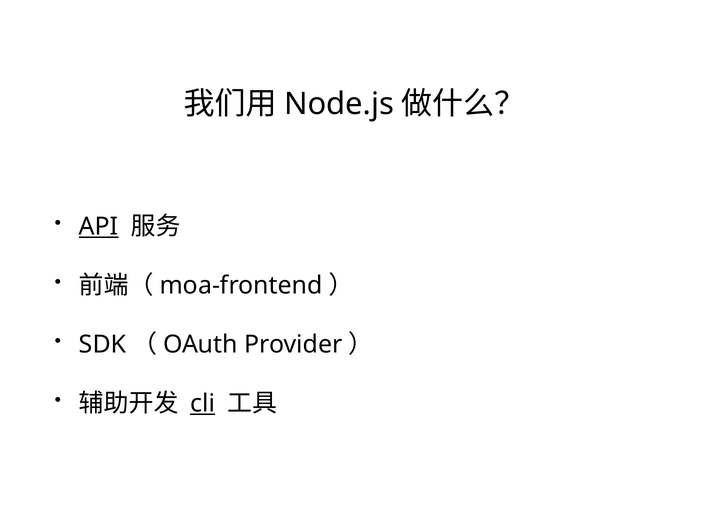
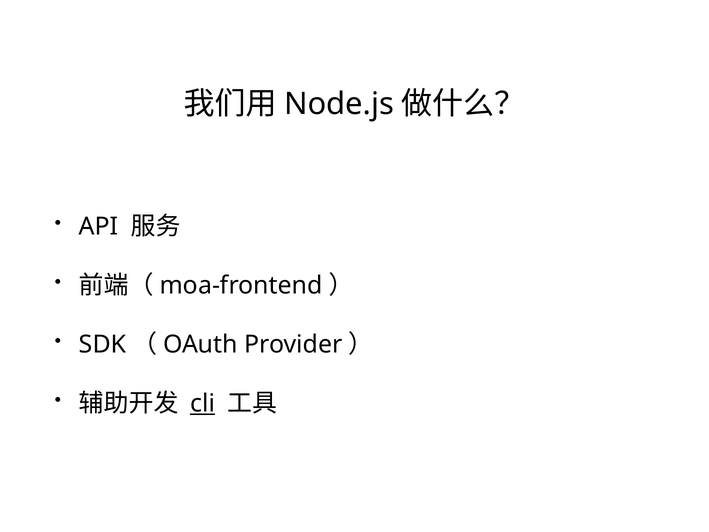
API underline: present -> none (99, 227)
